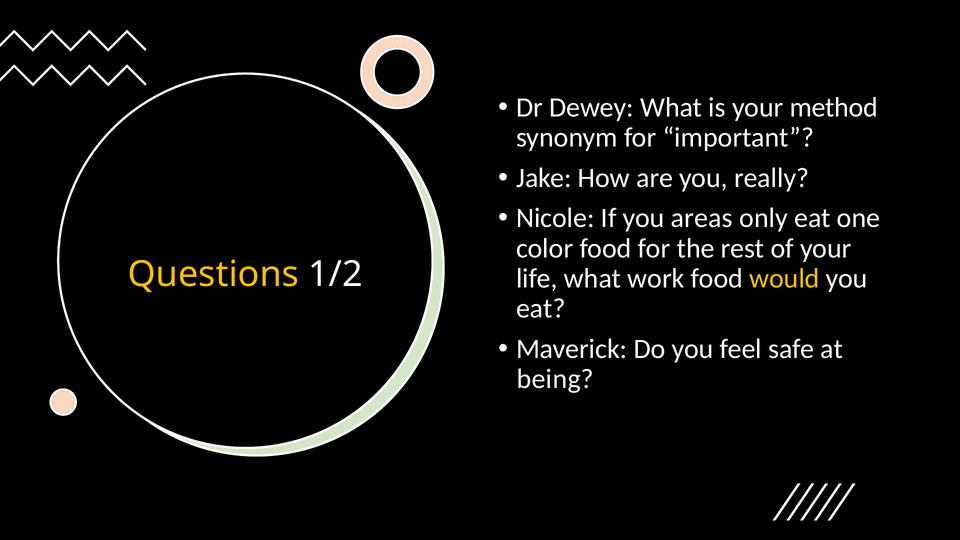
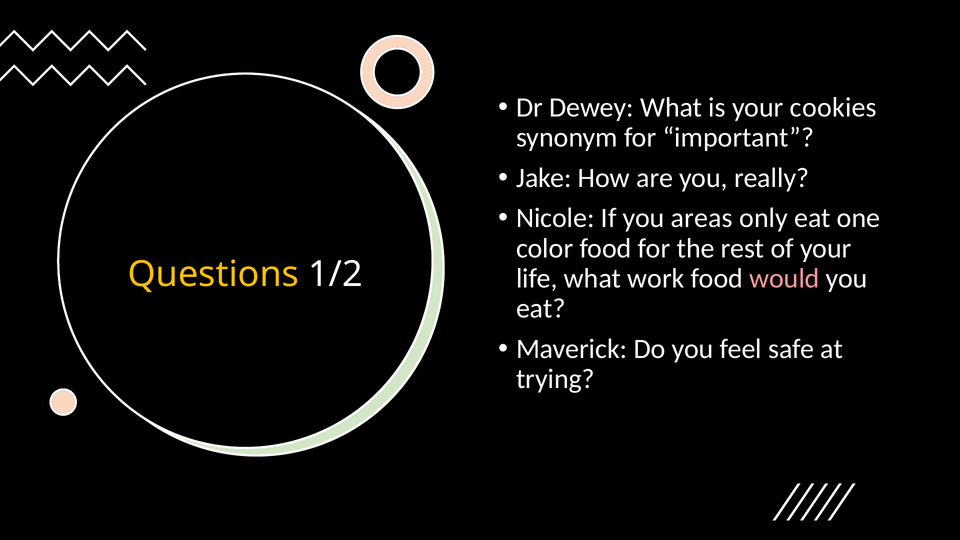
method: method -> cookies (833, 108)
would colour: yellow -> pink (785, 279)
being: being -> trying (555, 379)
